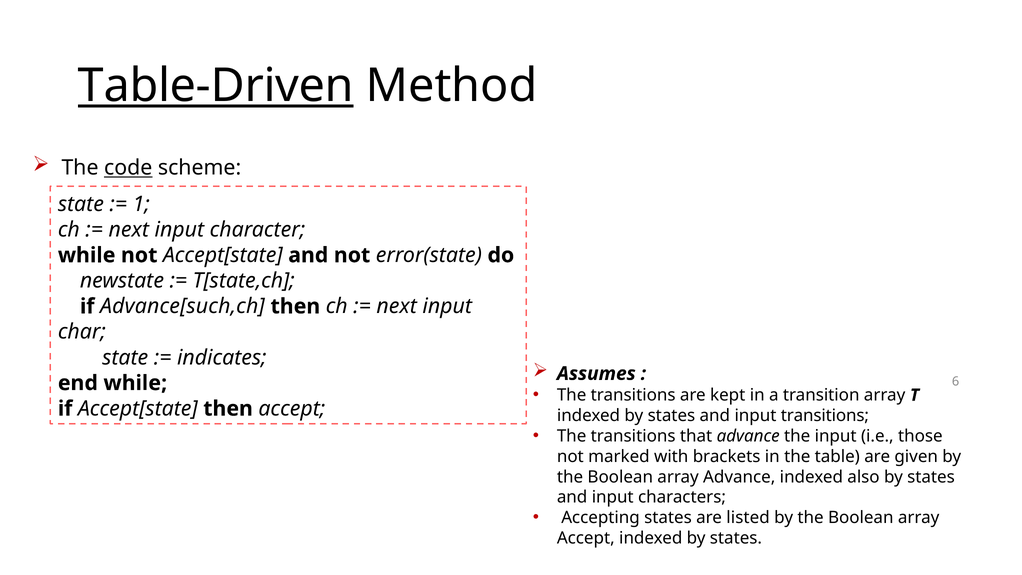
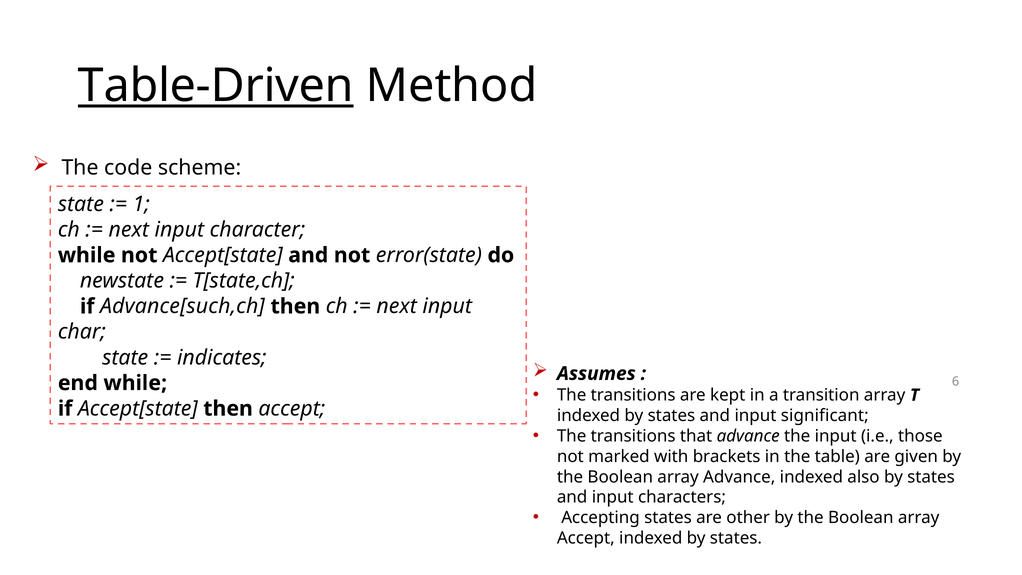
code underline: present -> none (128, 168)
transitions: transitions -> significant (825, 416)
listed: listed -> other (748, 518)
